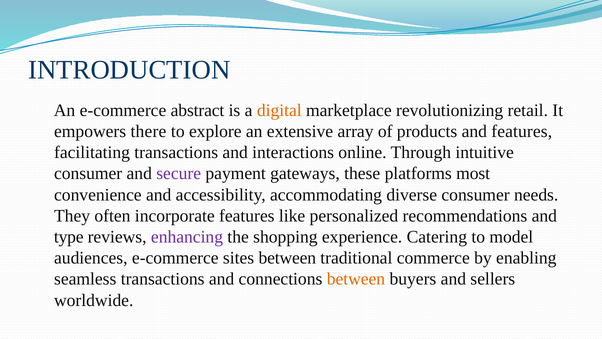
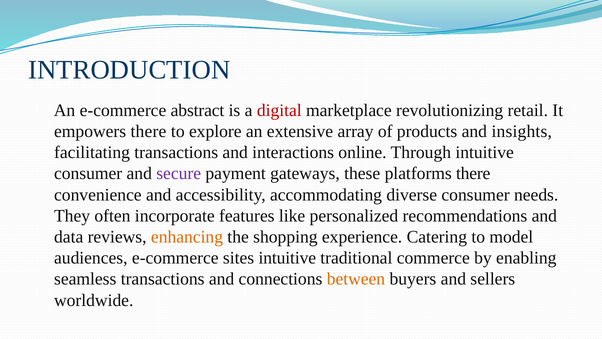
digital colour: orange -> red (279, 110)
and features: features -> insights (522, 131)
platforms most: most -> there (473, 174)
type: type -> data (69, 237)
enhancing colour: purple -> orange (187, 237)
sites between: between -> intuitive (287, 258)
